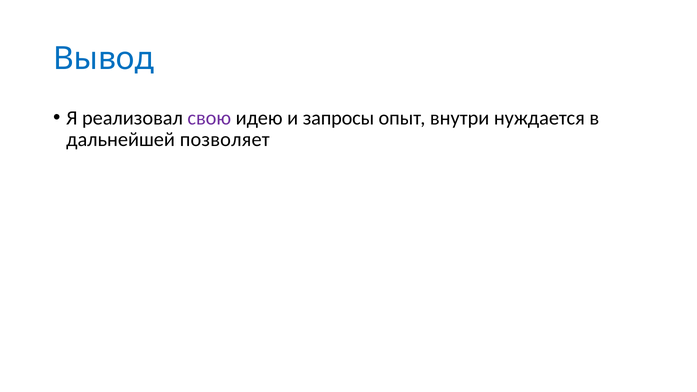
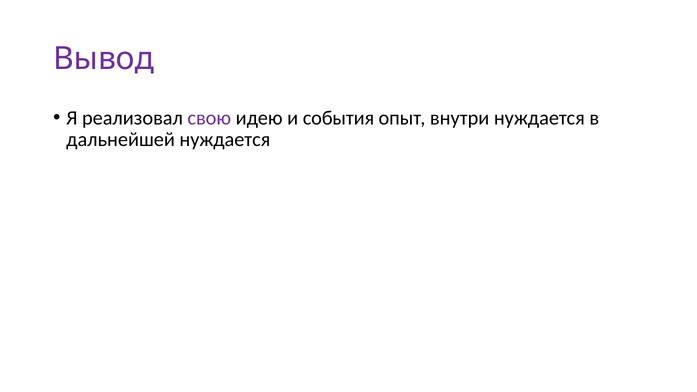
Вывод colour: blue -> purple (104, 59)
запросы: запросы -> события (338, 118)
дальнейшей позволяет: позволяет -> нуждается (225, 140)
